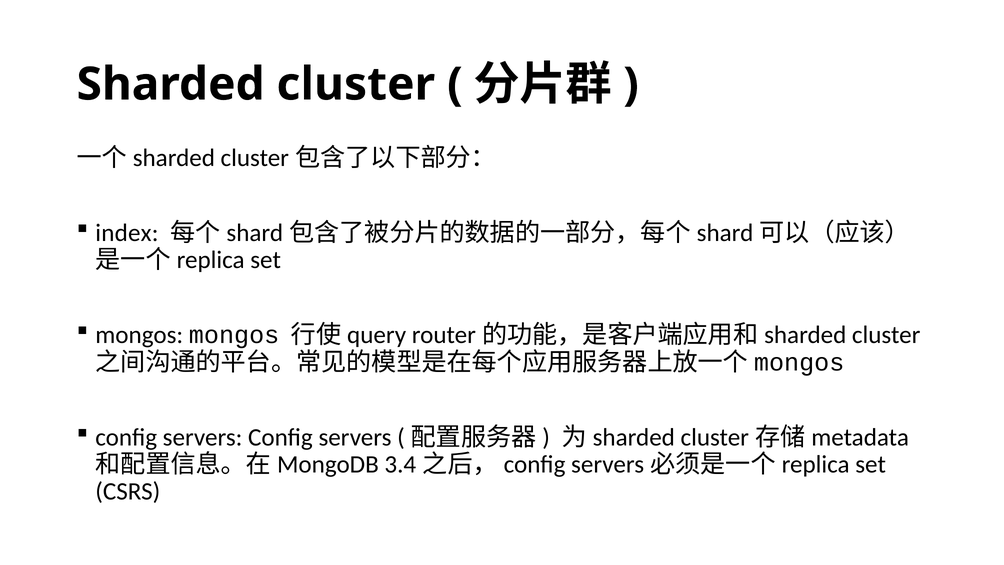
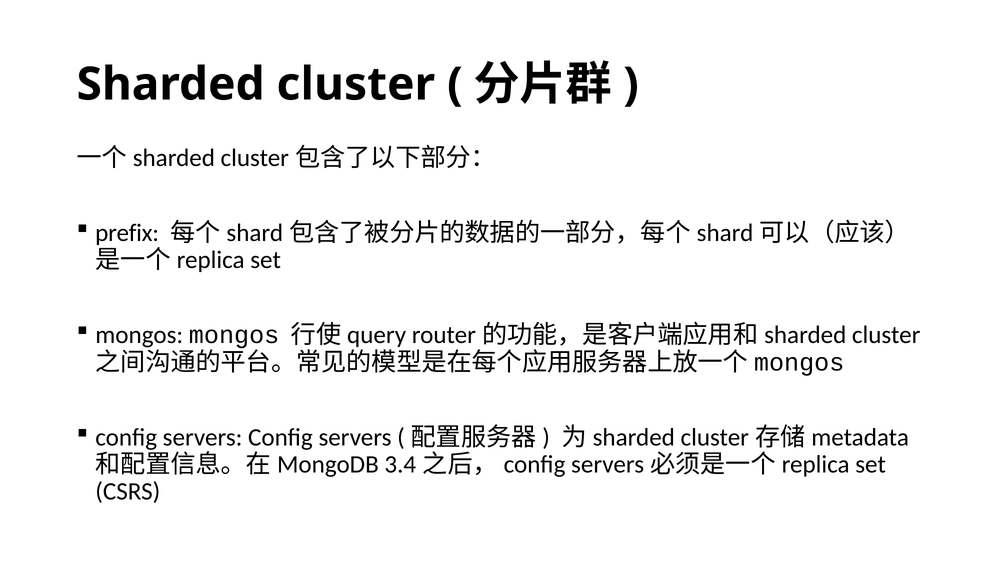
index: index -> prefix (127, 233)
